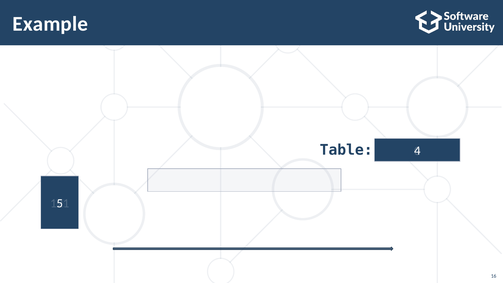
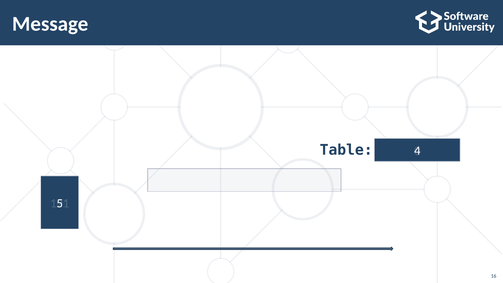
Example: Example -> Message (50, 24)
